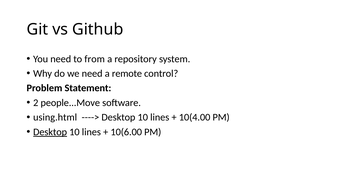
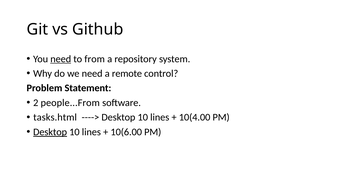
need underline: none -> present (61, 59)
people...Move: people...Move -> people...From (70, 103)
using.html: using.html -> tasks.html (55, 118)
